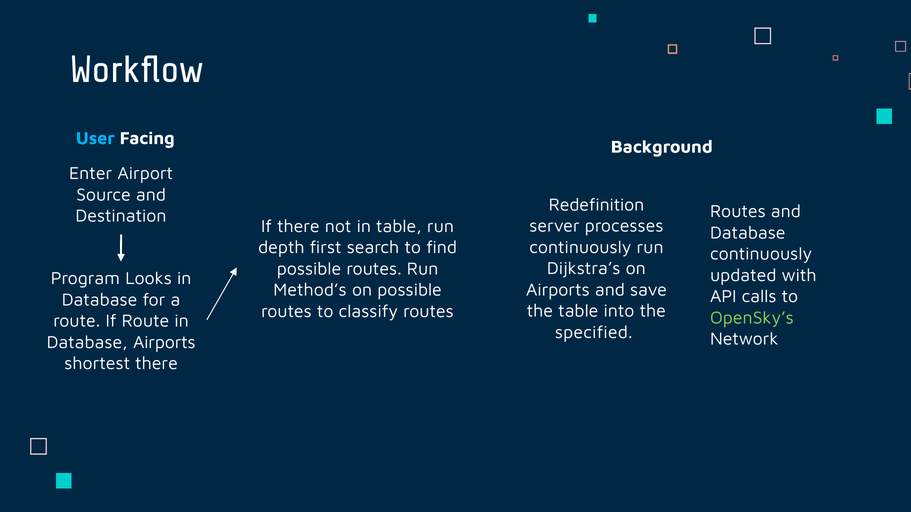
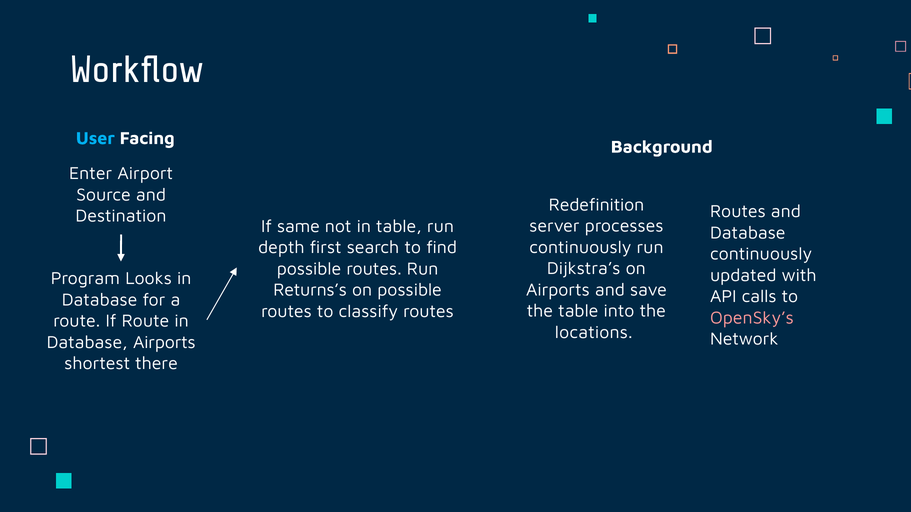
If there: there -> same (298, 226)
Method’s: Method’s -> Returns’s (310, 290)
OpenSky’s colour: light green -> pink (752, 318)
specified: specified -> locations (594, 333)
